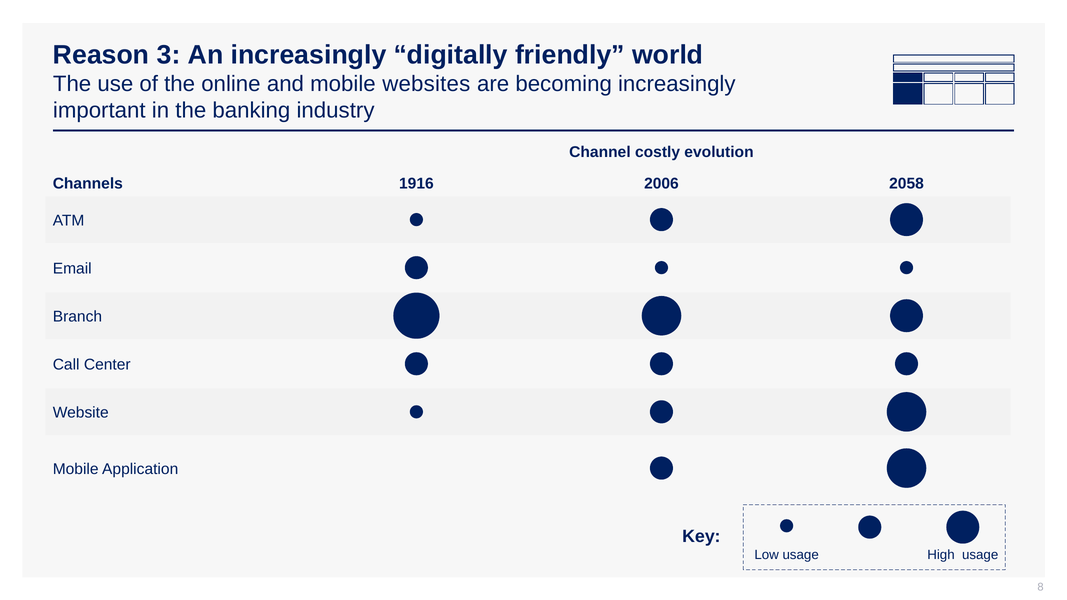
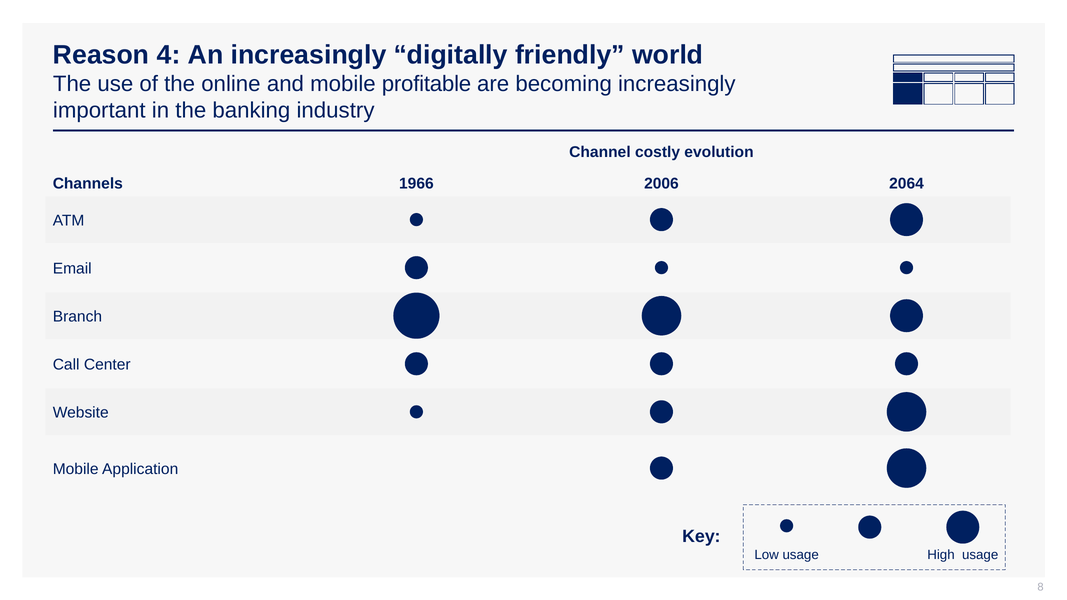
3: 3 -> 4 (169, 55)
websites: websites -> profitable (427, 84)
1916: 1916 -> 1966 (416, 184)
2058: 2058 -> 2064 (907, 184)
